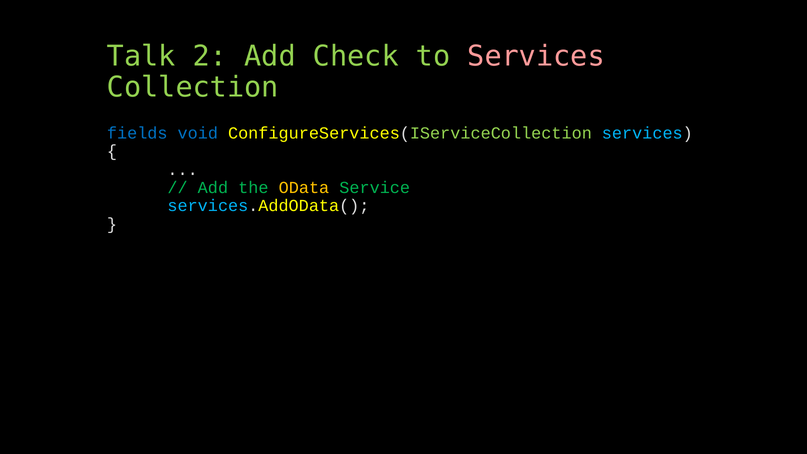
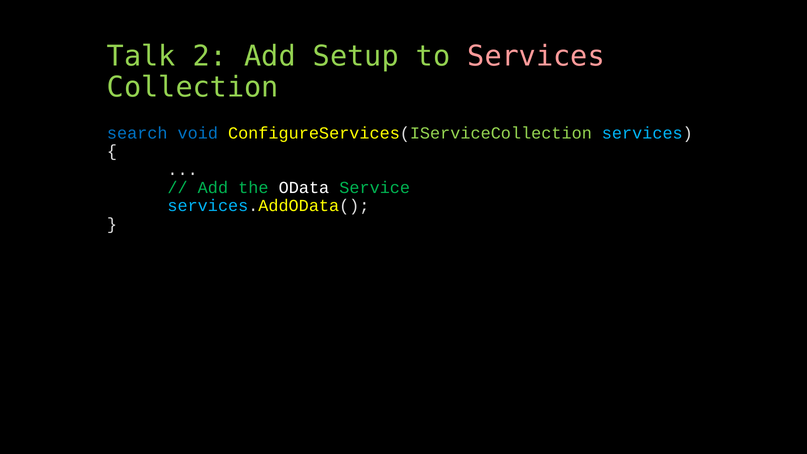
Check: Check -> Setup (356, 56)
fields: fields -> search (137, 133)
OData colour: yellow -> white (304, 188)
